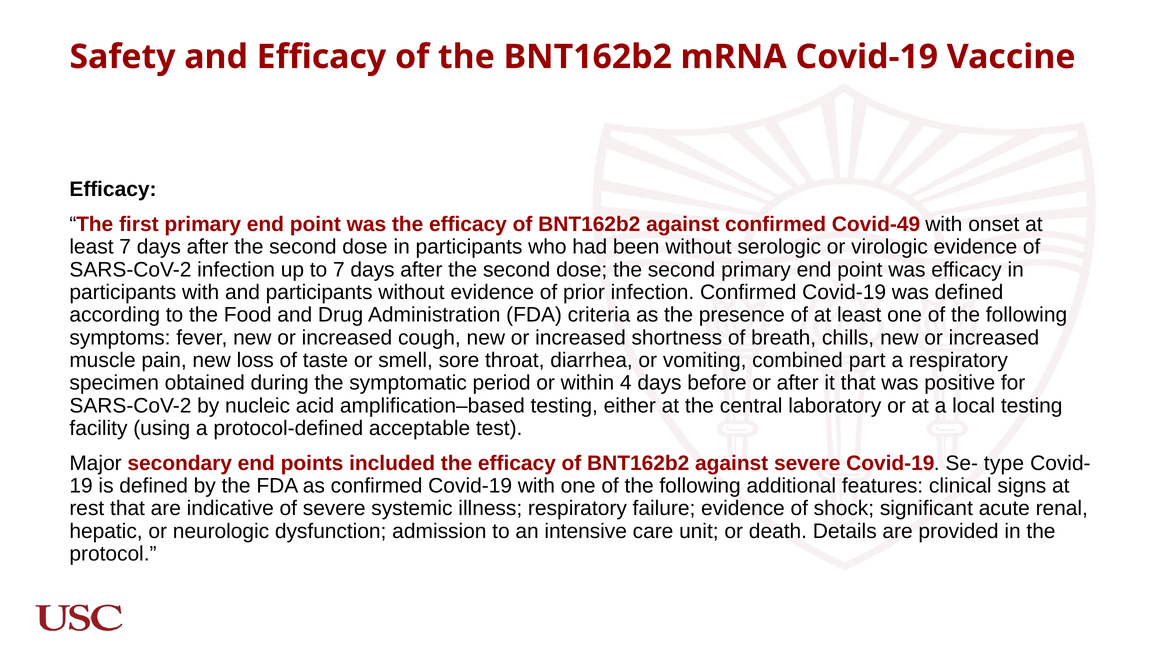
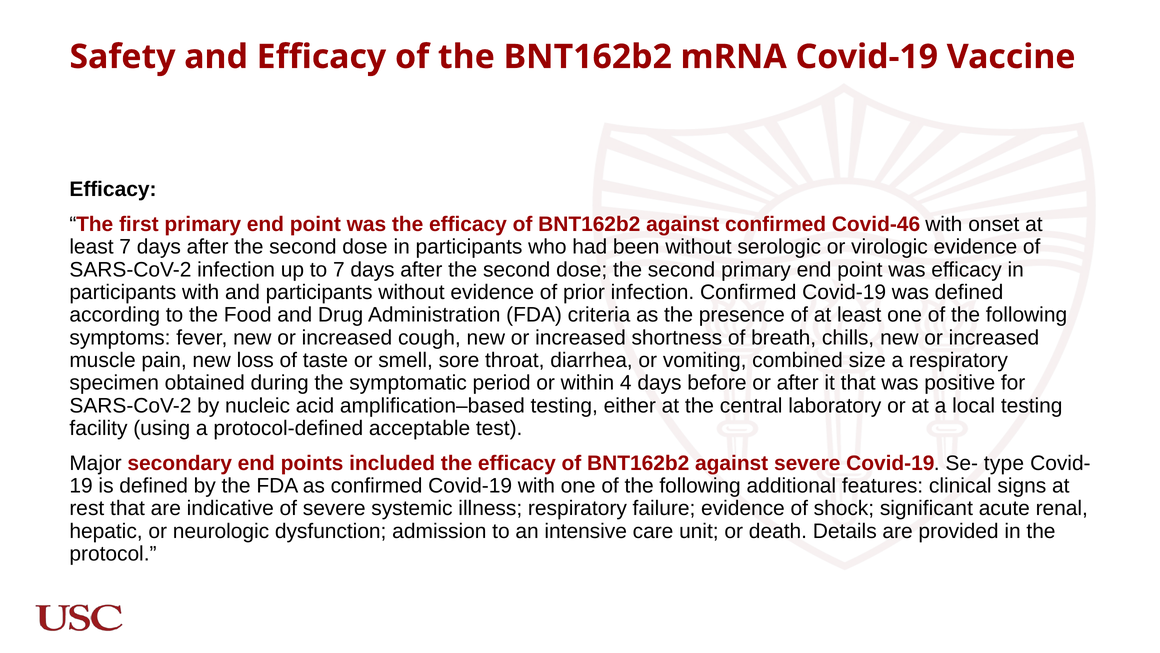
Covid-49: Covid-49 -> Covid-46 (876, 224)
part: part -> size (867, 360)
